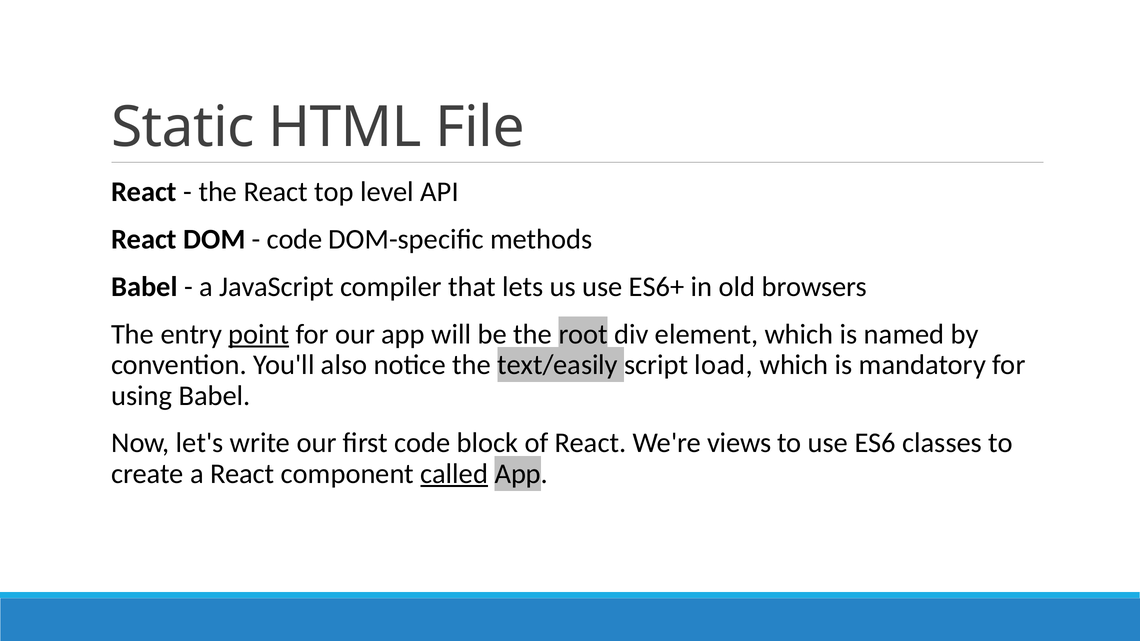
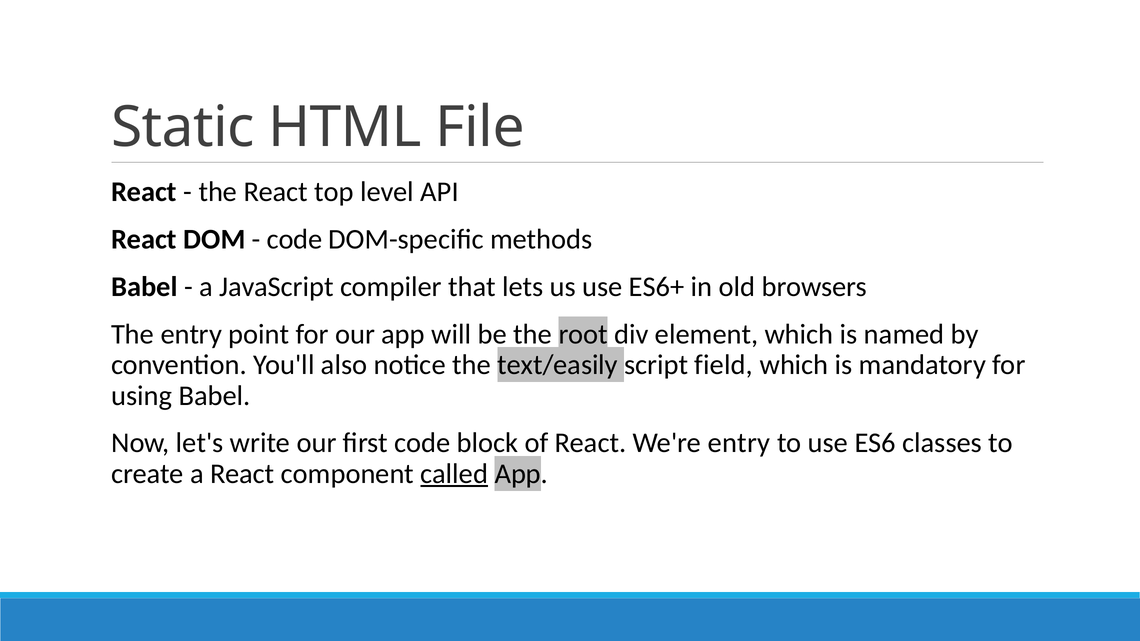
point underline: present -> none (259, 334)
load: load -> field (724, 365)
We're views: views -> entry (739, 443)
